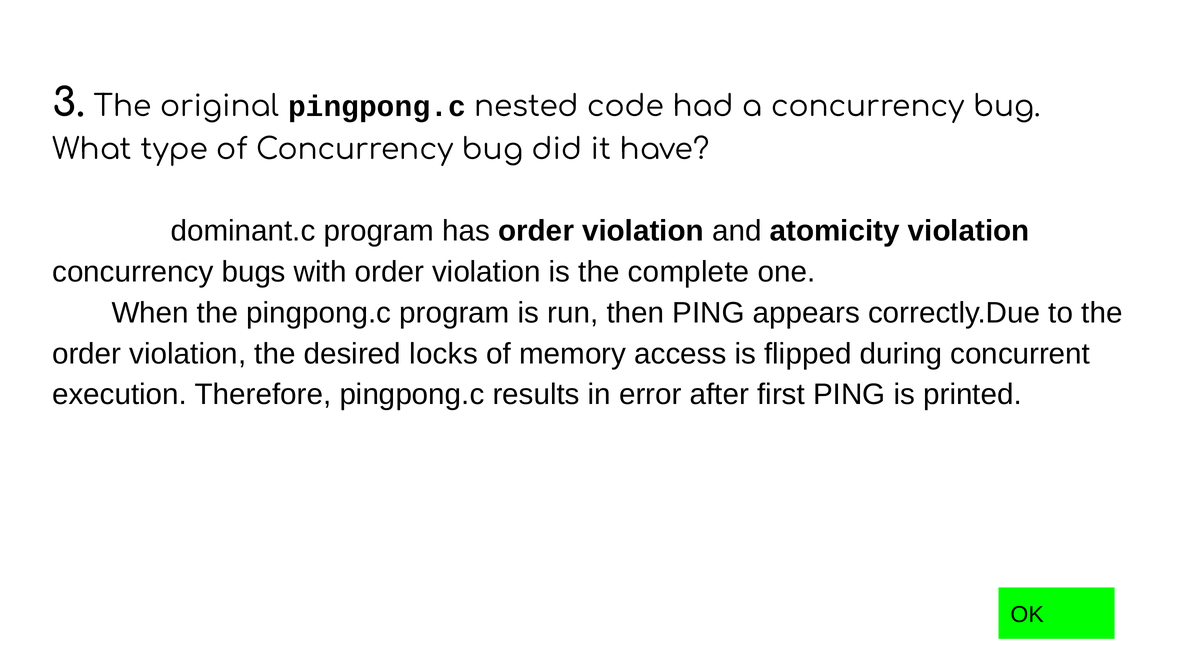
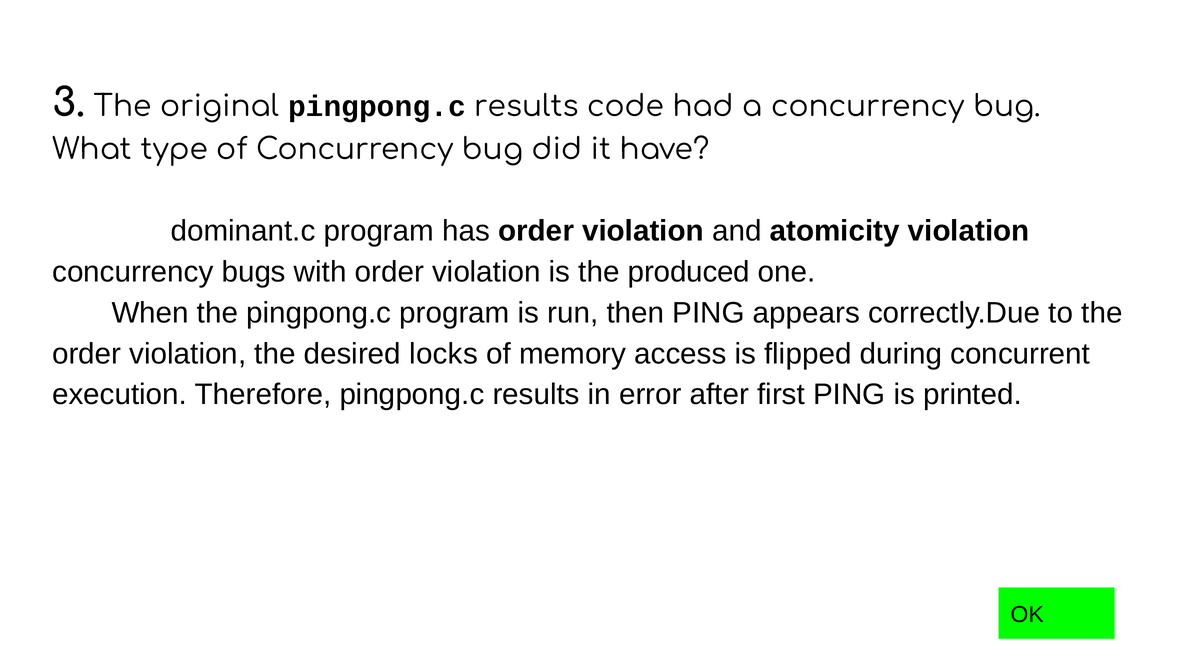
original pingpong.c nested: nested -> results (526, 106)
complete: complete -> produced (689, 272)
